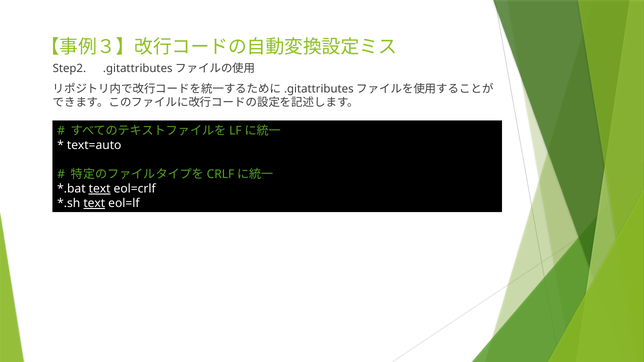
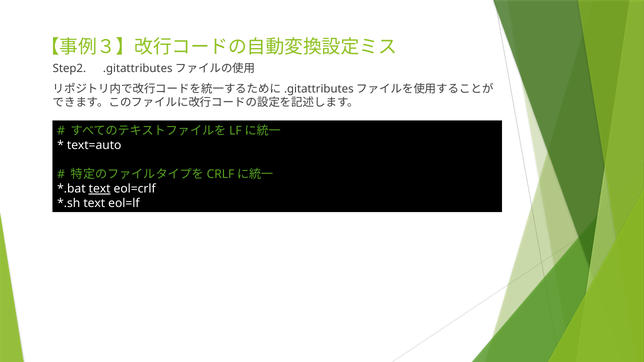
text underline: present -> none (94, 203)
